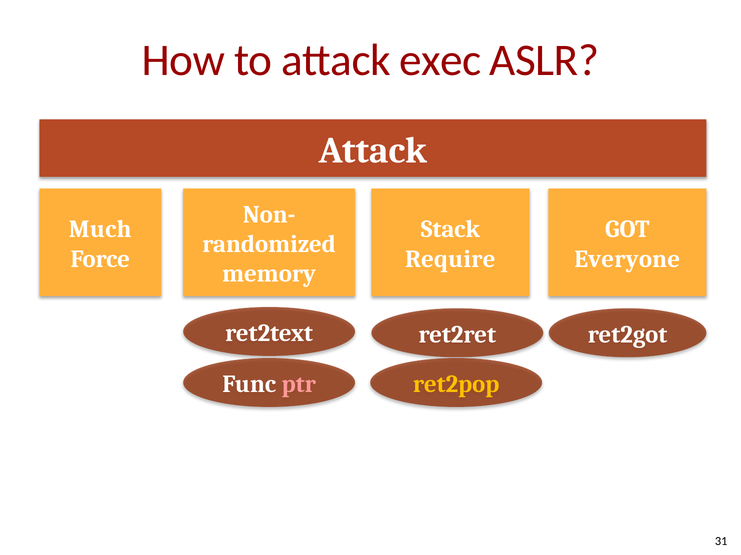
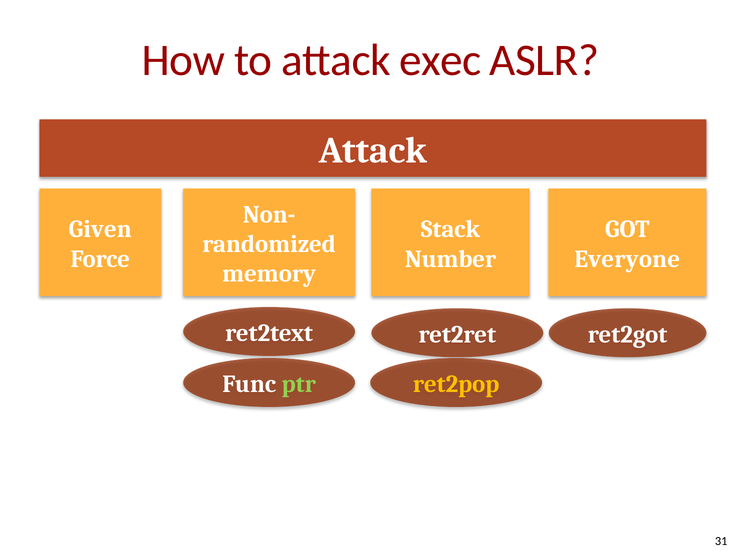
Much: Much -> Given (100, 230)
Require: Require -> Number (450, 259)
ptr colour: pink -> light green (299, 385)
